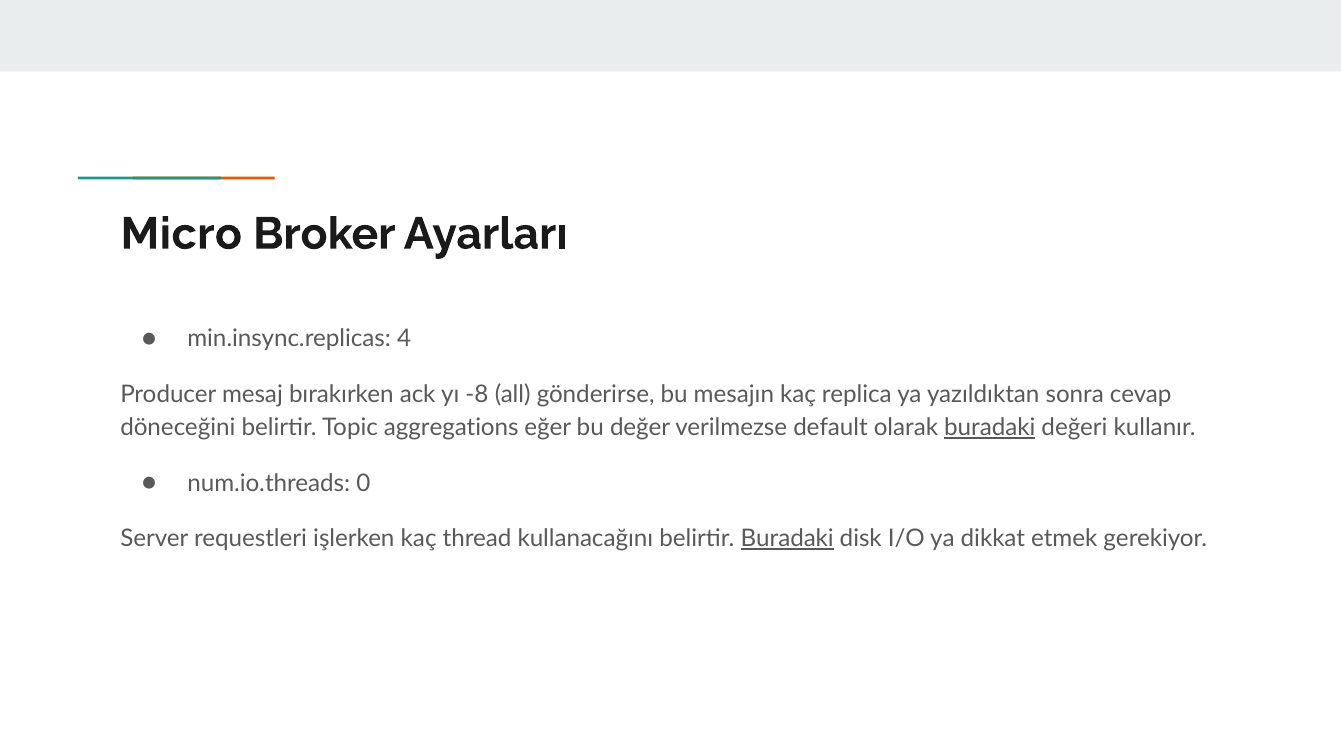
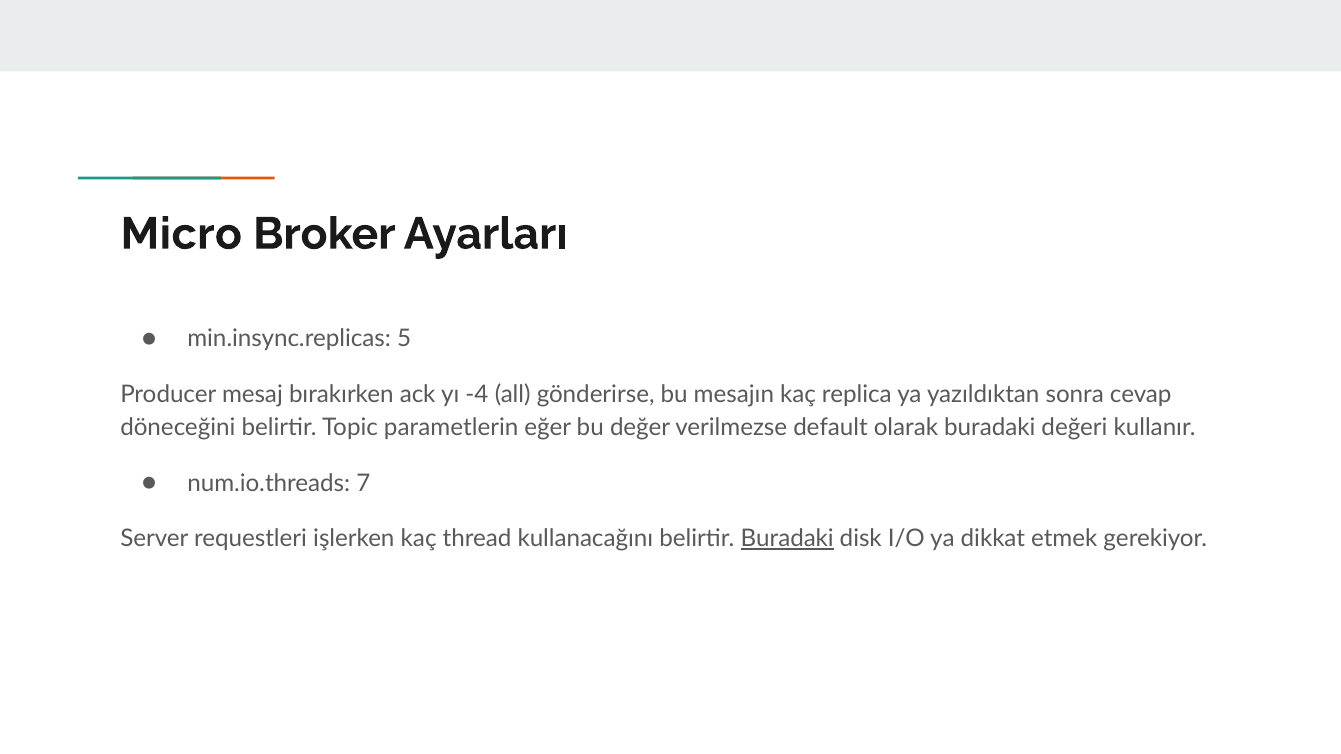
4: 4 -> 5 (404, 339)
-8: -8 -> -4 (477, 394)
aggregations: aggregations -> parametlerin (451, 428)
buradaki underline: present -> none (990, 428)
0: 0 -> 7 (363, 483)
